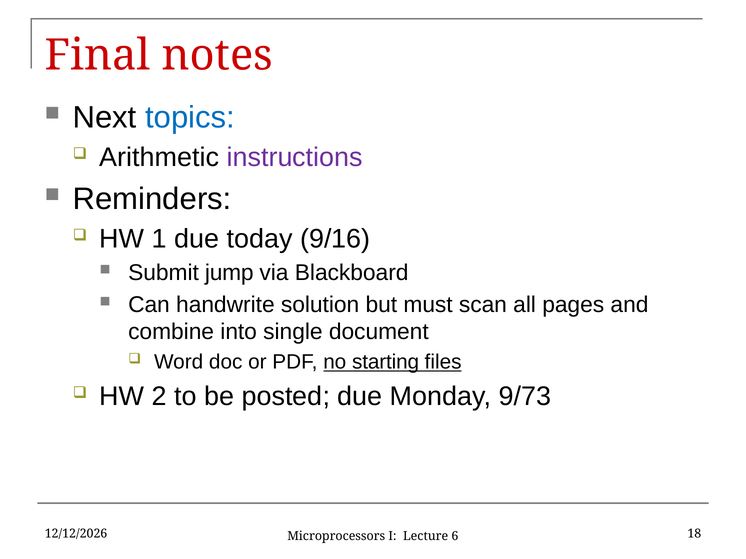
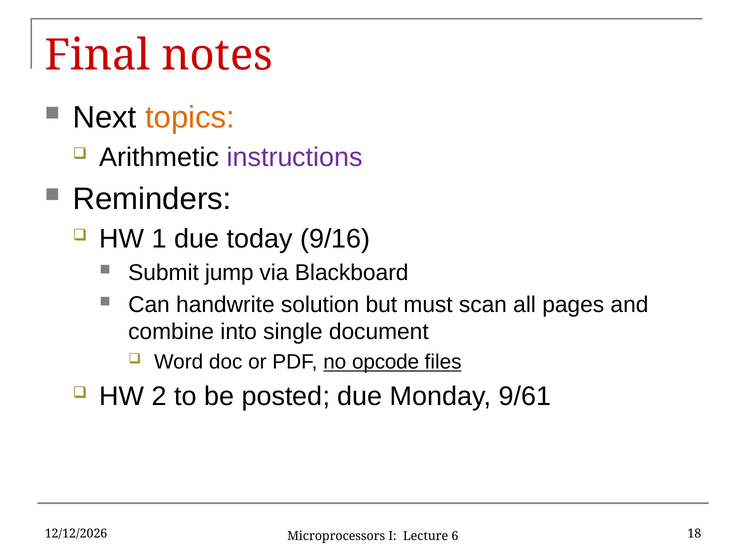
topics colour: blue -> orange (190, 118)
starting: starting -> opcode (386, 362)
9/73: 9/73 -> 9/61 (525, 397)
